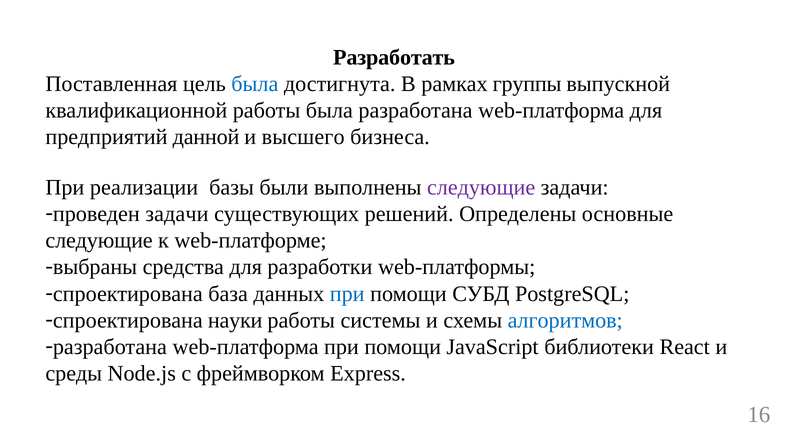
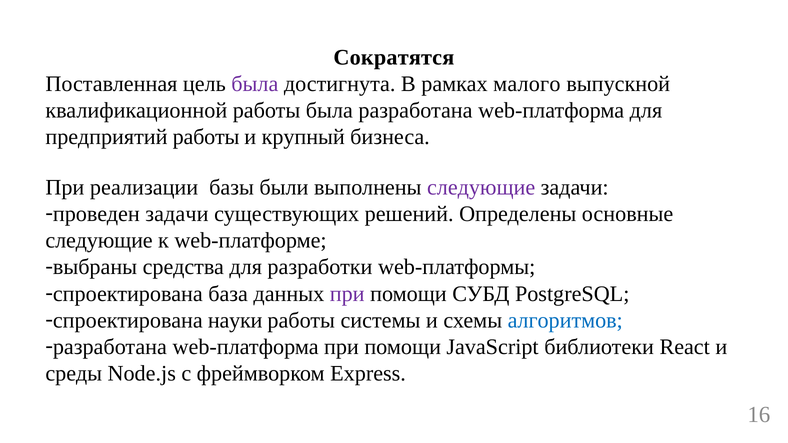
Разработать: Разработать -> Сократятся (394, 57)
была colour: blue -> purple (255, 84)
группы: группы -> малого (527, 84)
предприятий данной: данной -> работы (206, 137)
высшего: высшего -> крупный (303, 137)
при colour: blue -> purple (347, 294)
